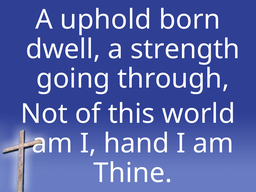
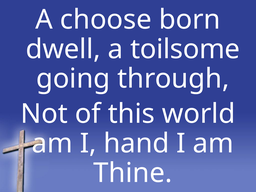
uphold: uphold -> choose (106, 20)
strength: strength -> toilsome (185, 49)
